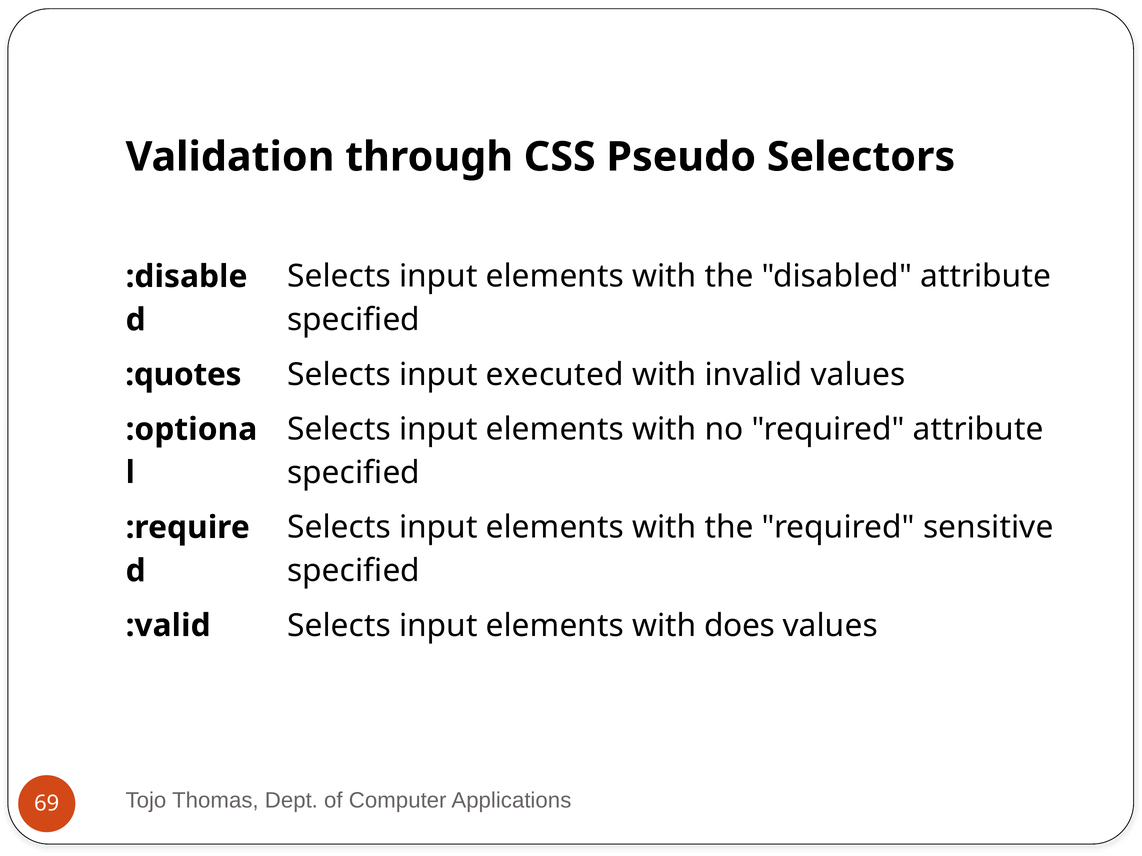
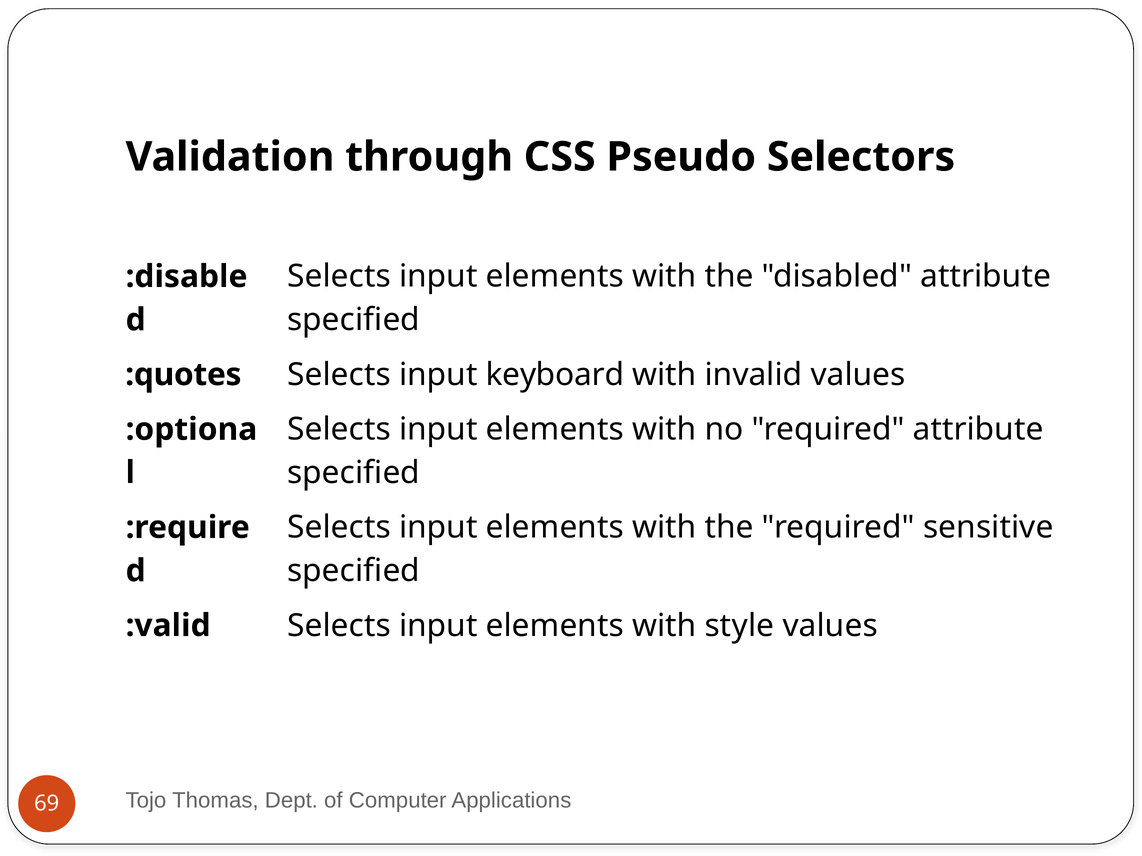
executed: executed -> keyboard (555, 375)
does: does -> style (739, 626)
